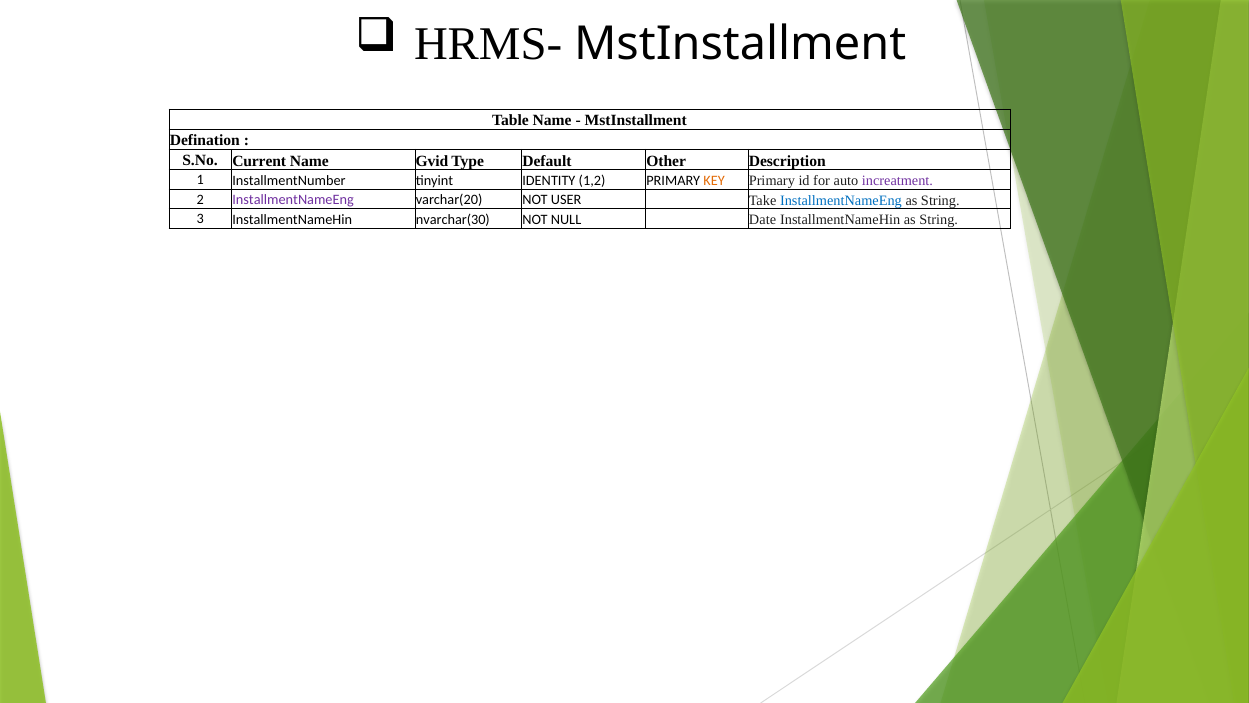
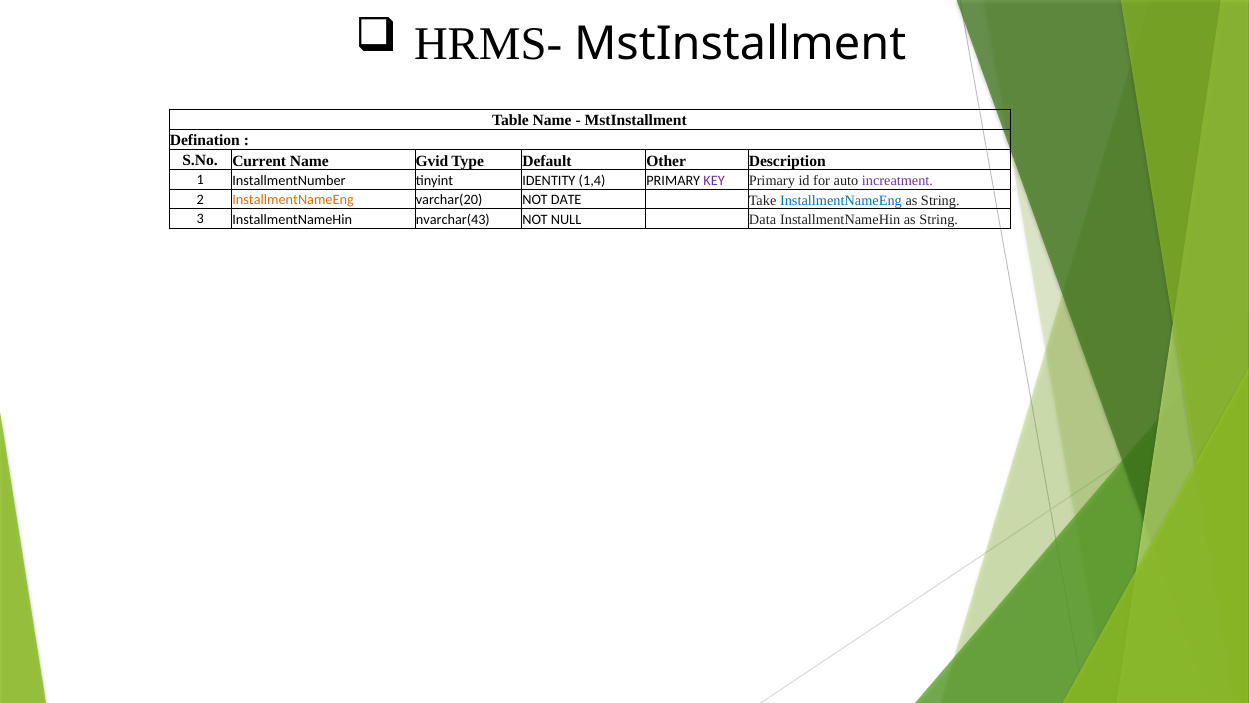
1,2: 1,2 -> 1,4 (592, 180)
KEY colour: orange -> purple (714, 180)
InstallmentNameEng colour: purple -> orange (293, 200)
USER: USER -> DATE (566, 200)
nvarchar(30: nvarchar(30 -> nvarchar(43 (453, 219)
Date: Date -> Data (763, 220)
